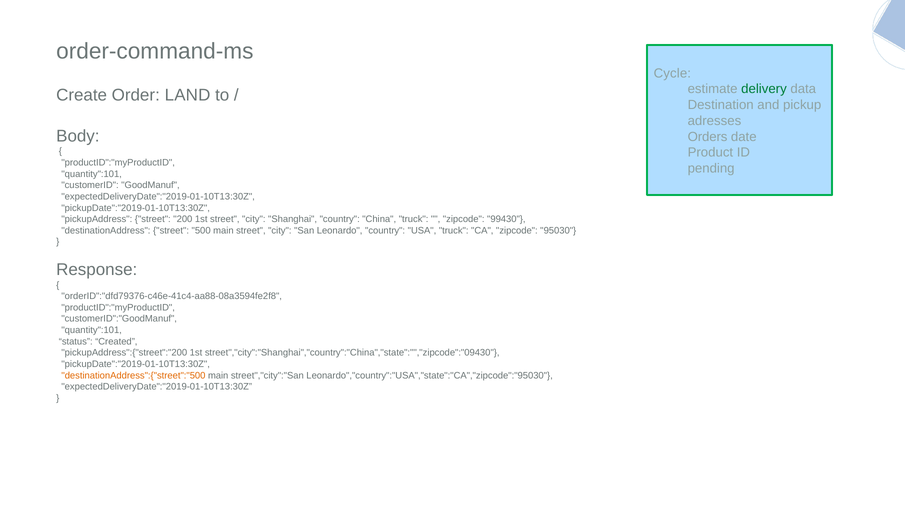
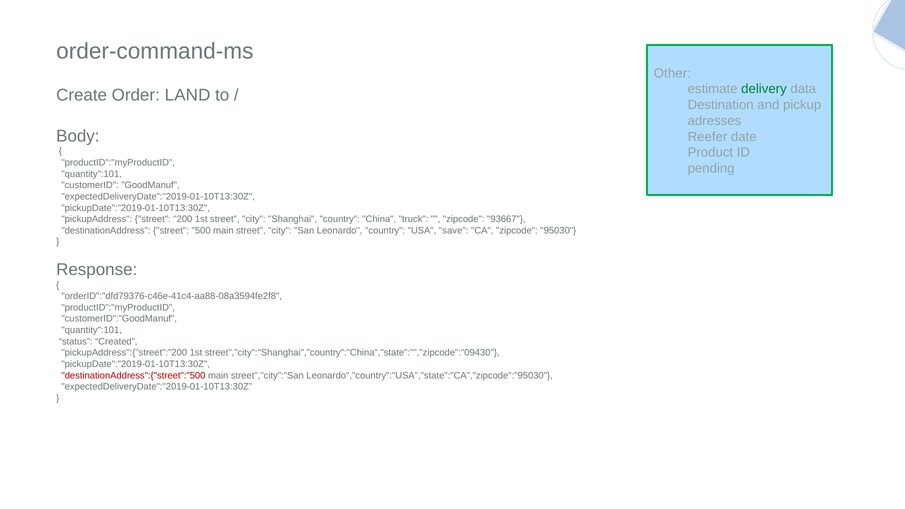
Cycle: Cycle -> Other (672, 73)
Orders: Orders -> Reefer (707, 137)
99430: 99430 -> 93667 (506, 219)
USA truck: truck -> save (454, 231)
destinationAddress":{"street":"500 colour: orange -> red (133, 376)
